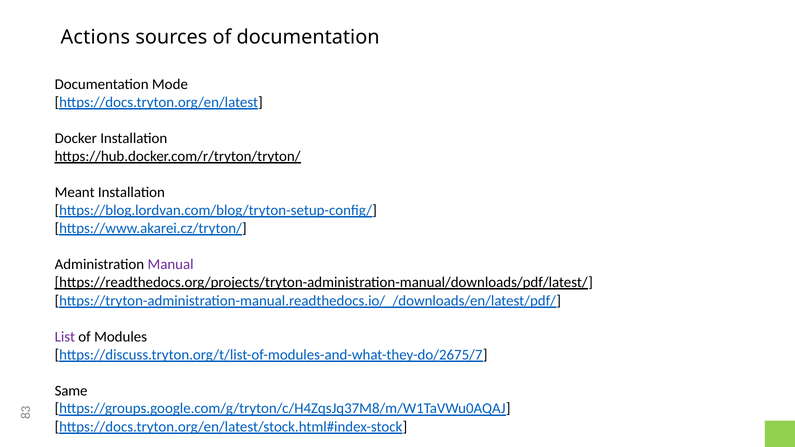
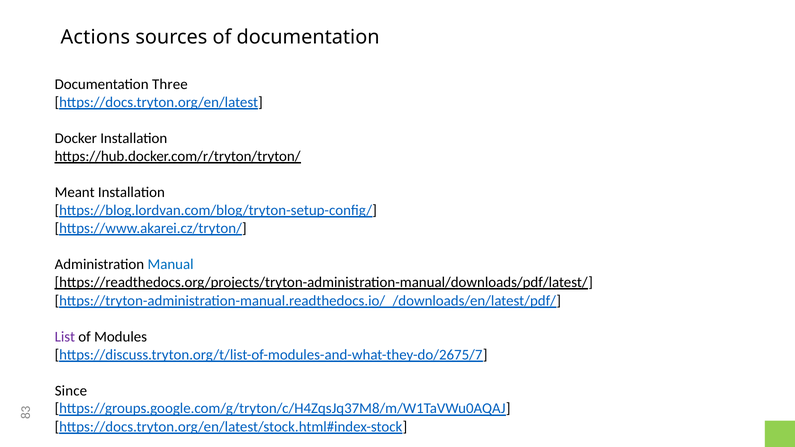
Mode: Mode -> Three (170, 85)
Manual colour: purple -> blue (171, 265)
Same: Same -> Since (71, 391)
